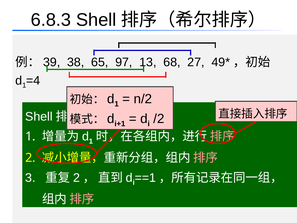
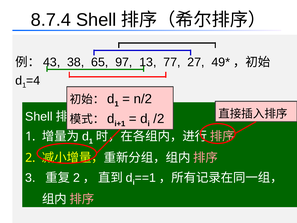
6.8.3: 6.8.3 -> 8.7.4 (51, 20)
39: 39 -> 43 (52, 62)
68: 68 -> 77 (172, 62)
